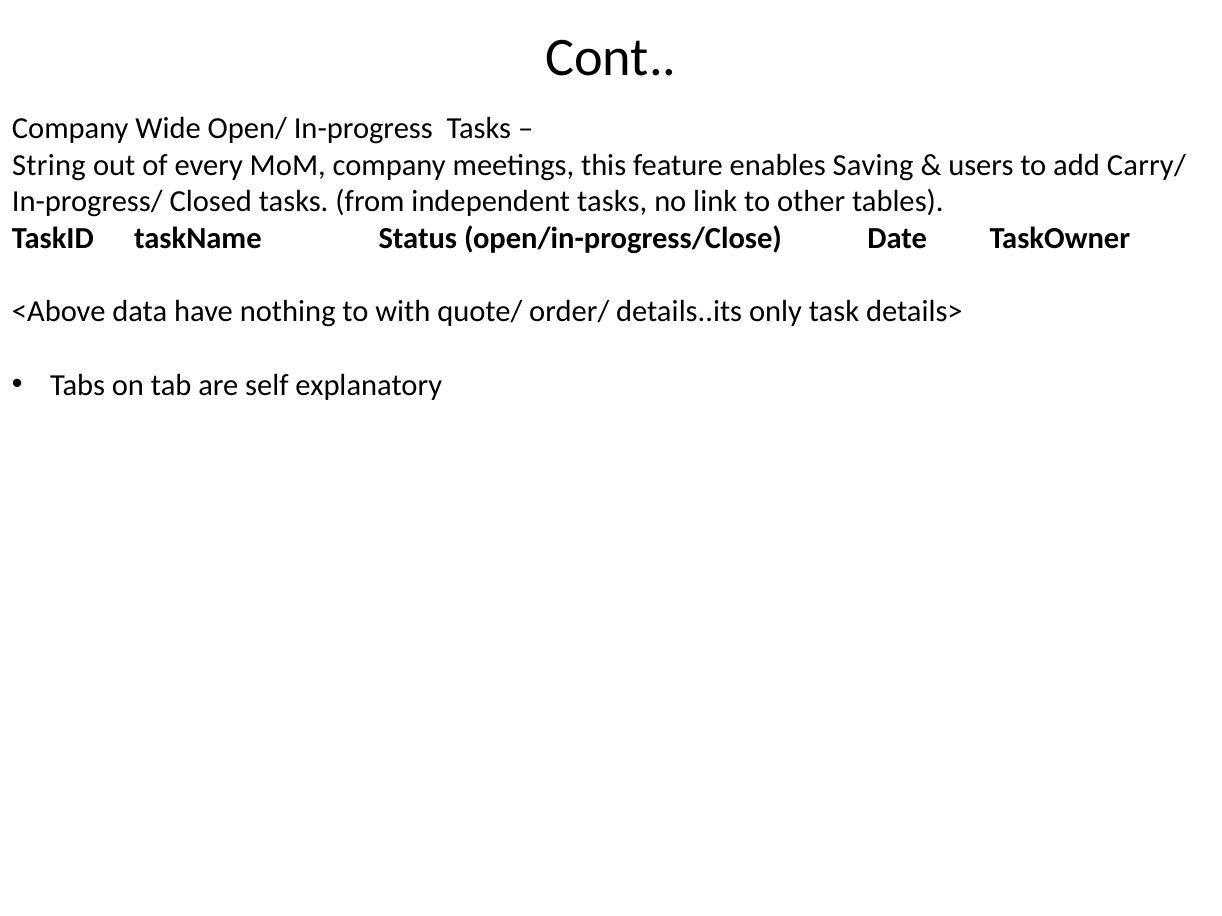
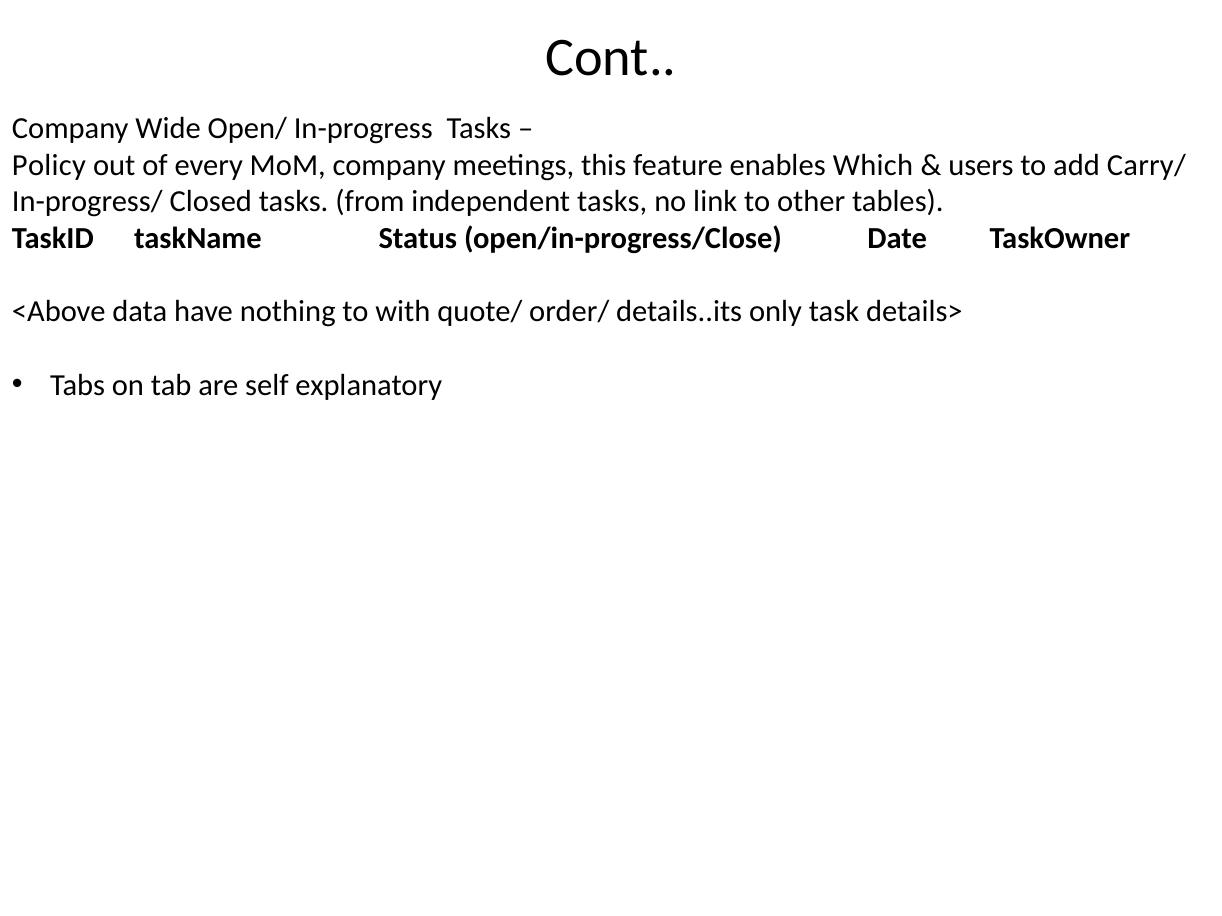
String: String -> Policy (49, 165)
Saving: Saving -> Which (873, 165)
